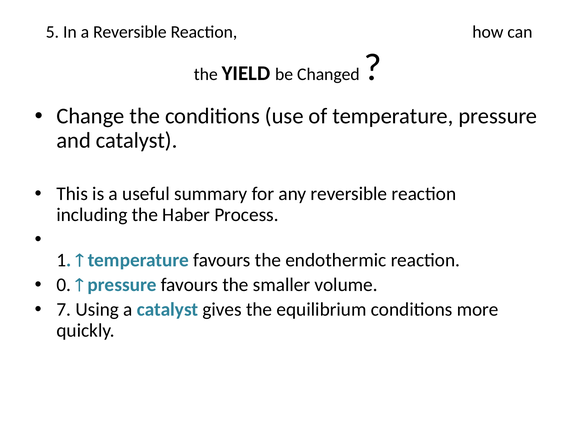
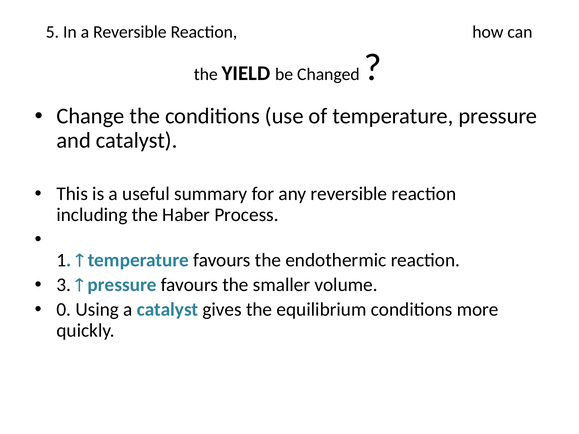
0: 0 -> 3 (64, 285)
7: 7 -> 0 (64, 310)
